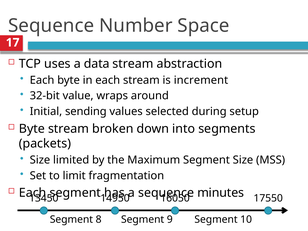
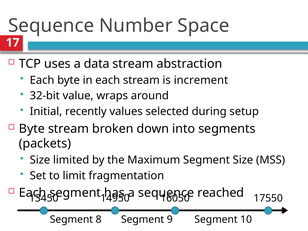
sending: sending -> recently (86, 111)
minutes: minutes -> reached (221, 193)
